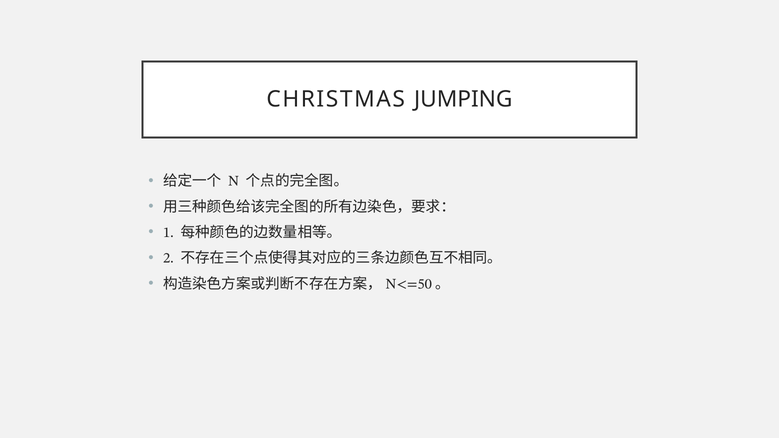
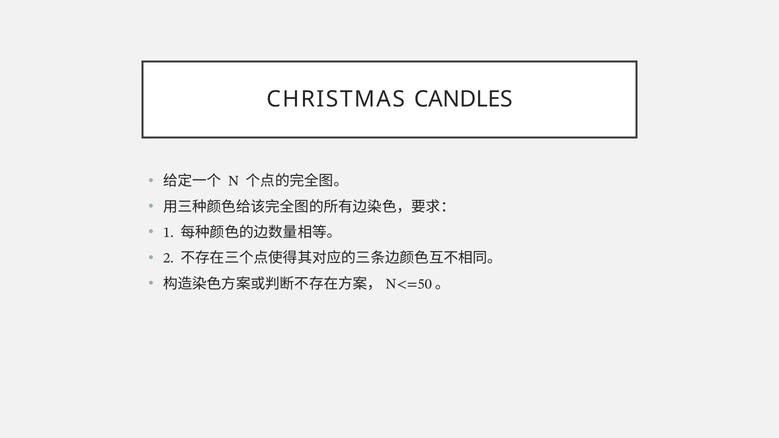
JUMPING: JUMPING -> CANDLES (463, 99)
